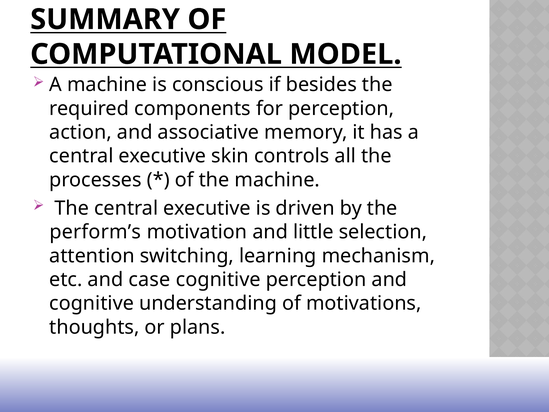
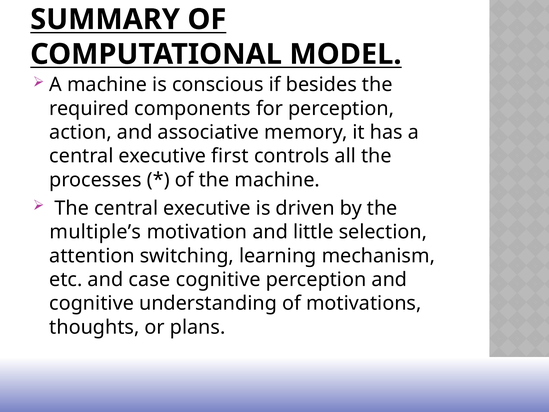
skin: skin -> first (230, 156)
perform’s: perform’s -> multiple’s (95, 232)
